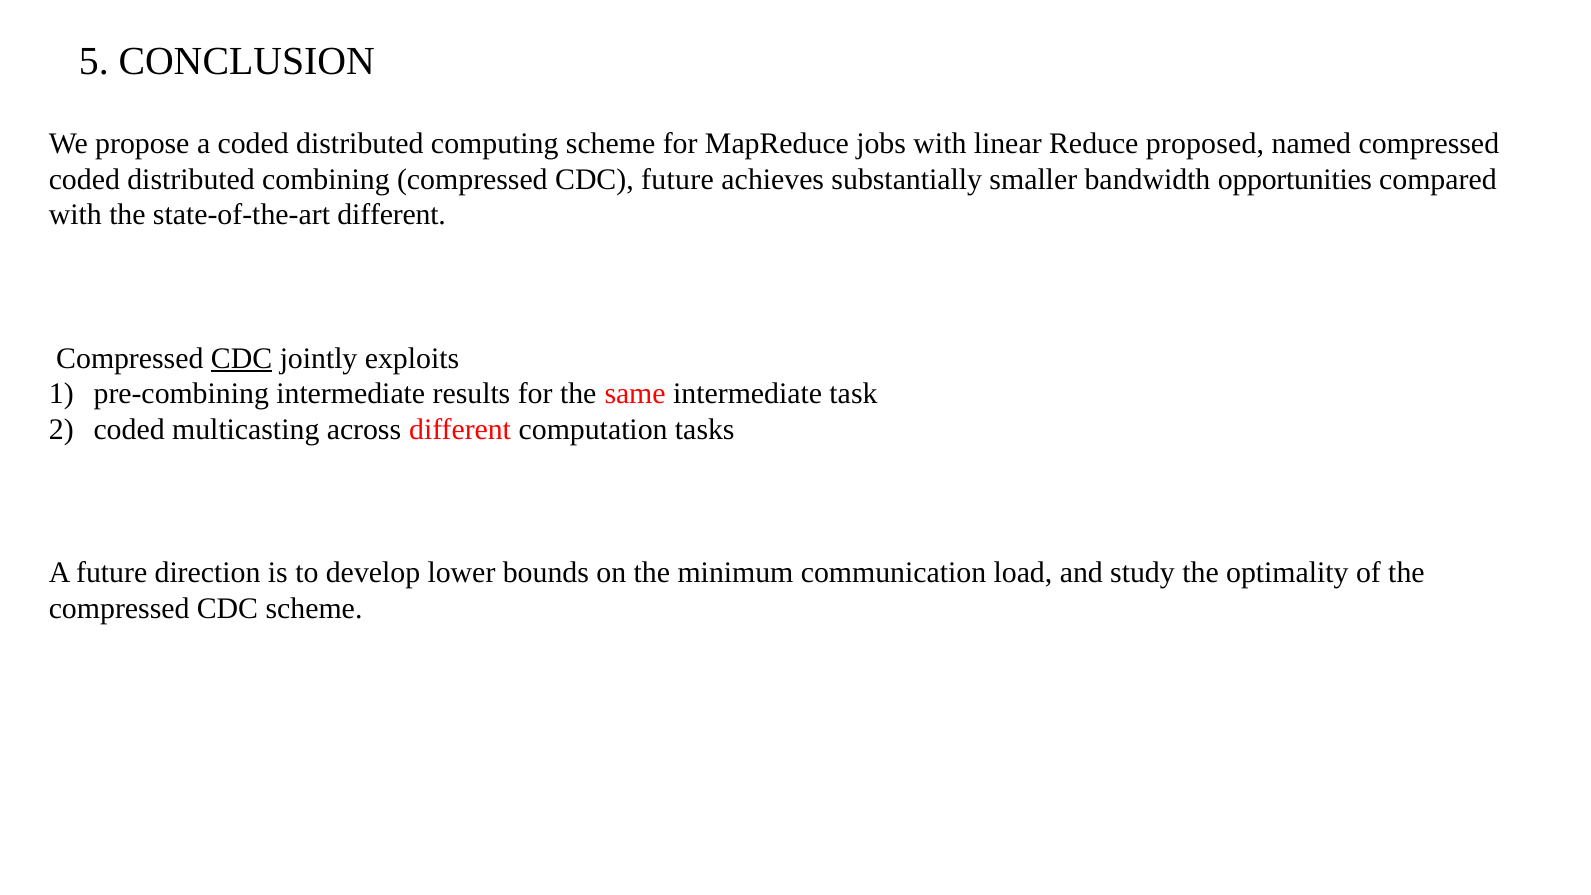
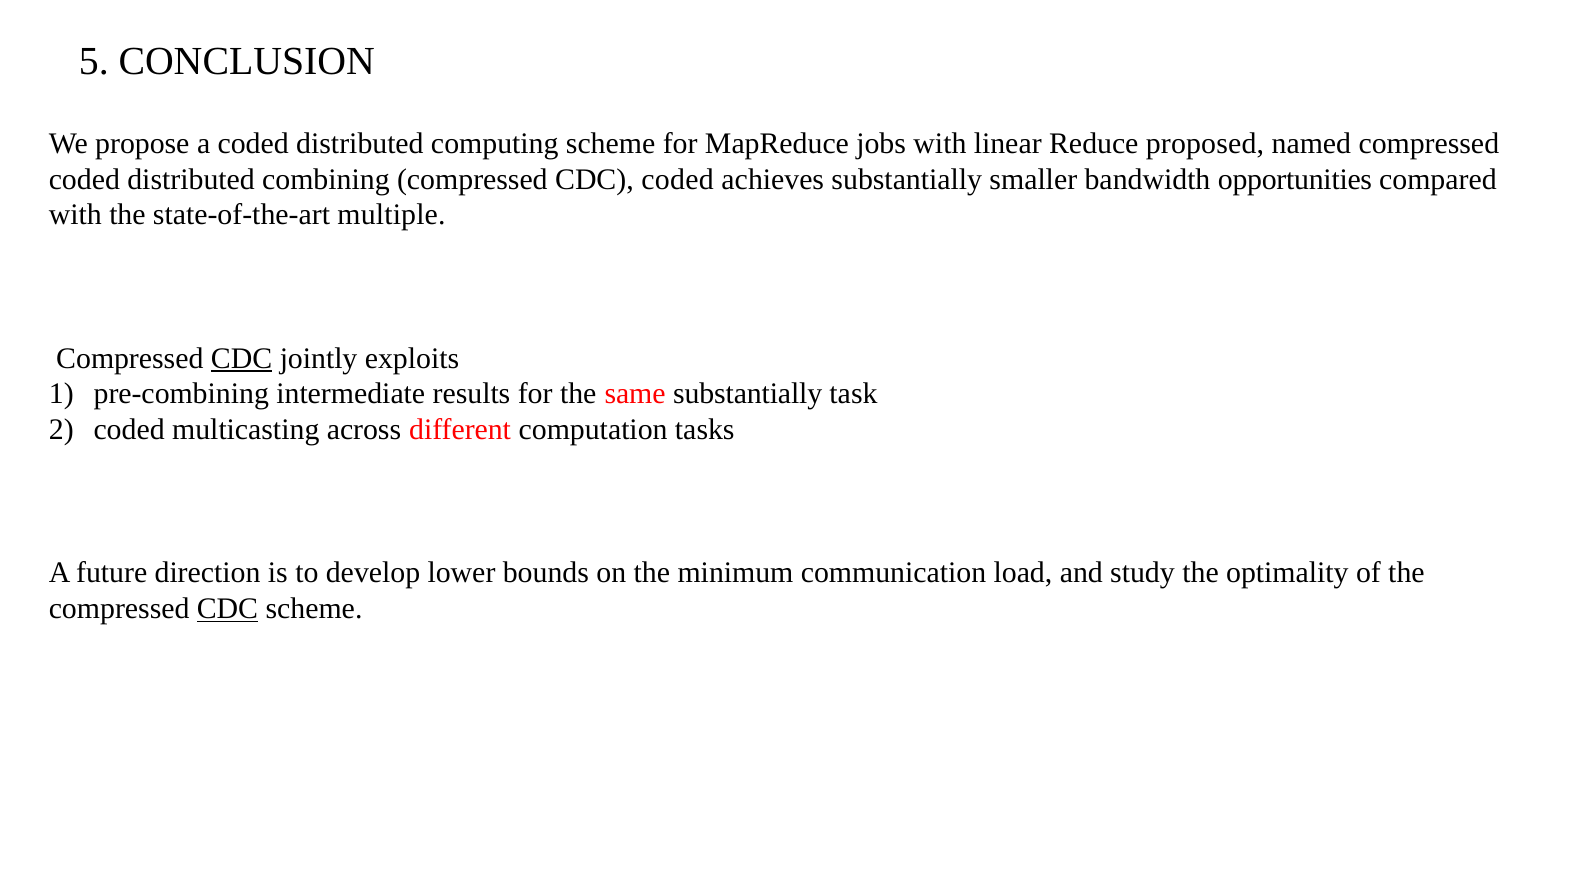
CDC future: future -> coded (677, 179)
state-of-the-art different: different -> multiple (392, 215)
same intermediate: intermediate -> substantially (748, 394)
CDC underline: none -> present (227, 609)
